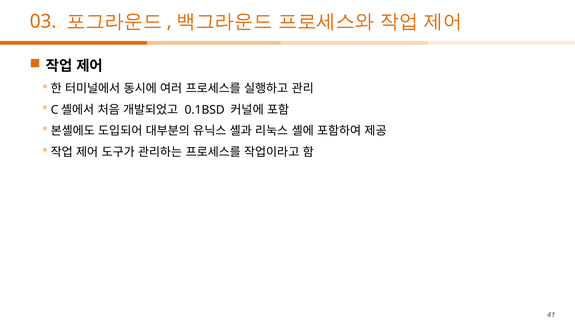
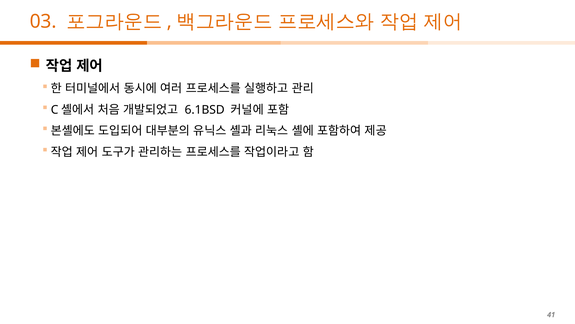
0.1BSD: 0.1BSD -> 6.1BSD (205, 110)
